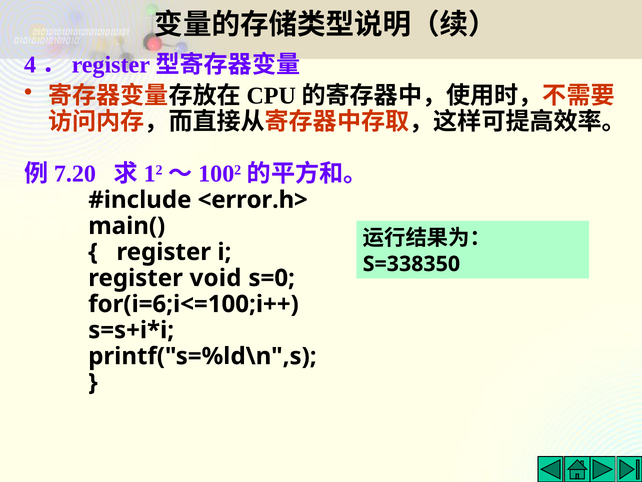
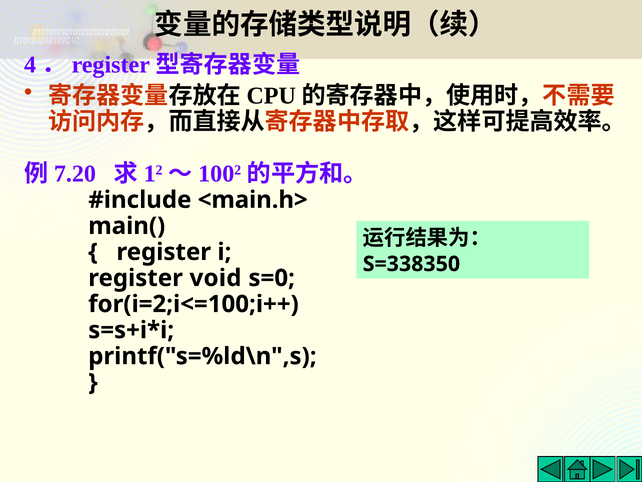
<error.h>: <error.h> -> <main.h> (253, 200)
for(i=6;i<=100;i++: for(i=6;i<=100;i++ -> for(i=2;i<=100;i++ (193, 304)
